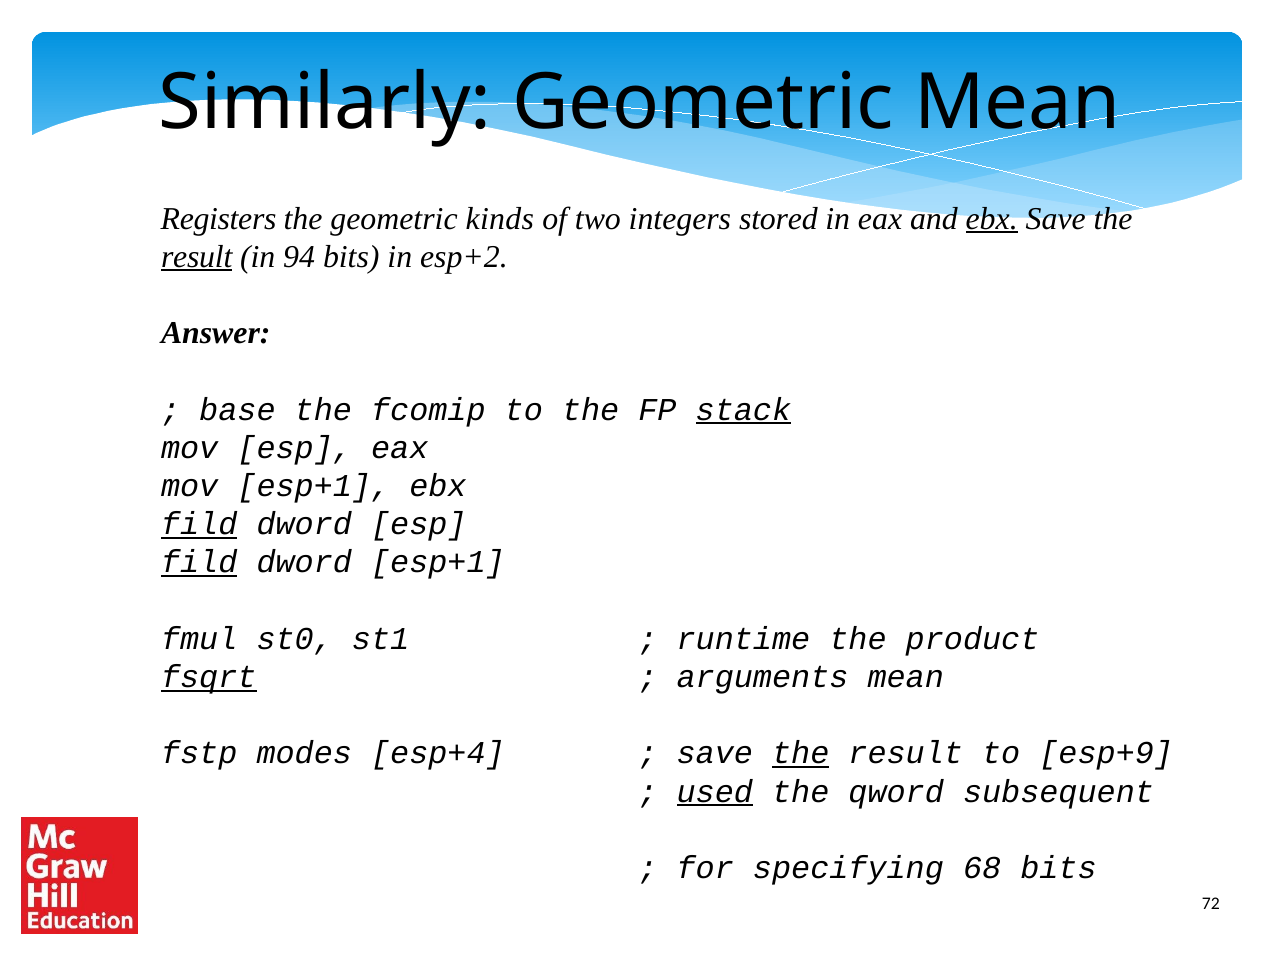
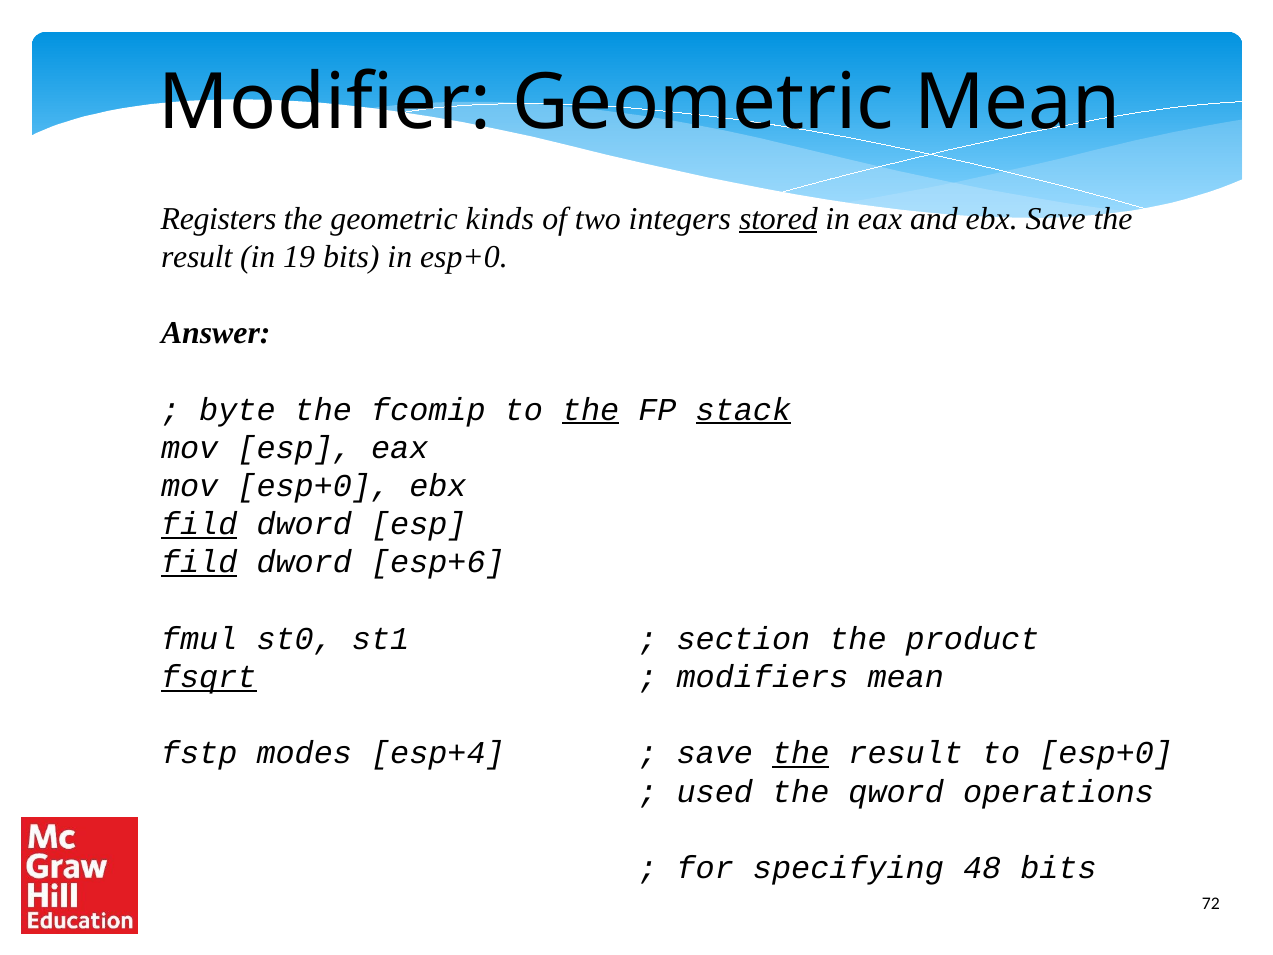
Similarly: Similarly -> Modifier (325, 102)
stored underline: none -> present (778, 218)
ebx underline: present -> none (992, 218)
result underline: present -> none (197, 257)
94: 94 -> 19 (299, 257)
in esp+2: esp+2 -> esp+0 (464, 257)
base: base -> byte (237, 409)
the underline: none -> present (591, 409)
mov esp+1: esp+1 -> esp+0 (314, 486)
dword esp+1: esp+1 -> esp+6 (438, 562)
runtime: runtime -> section (743, 639)
arguments: arguments -> modifiers (763, 677)
to esp+9: esp+9 -> esp+0 (1106, 753)
used underline: present -> none (715, 791)
subsequent: subsequent -> operations (1058, 791)
68: 68 -> 48 (982, 868)
